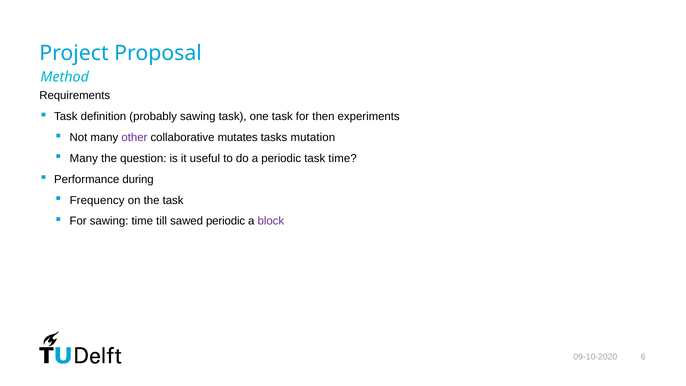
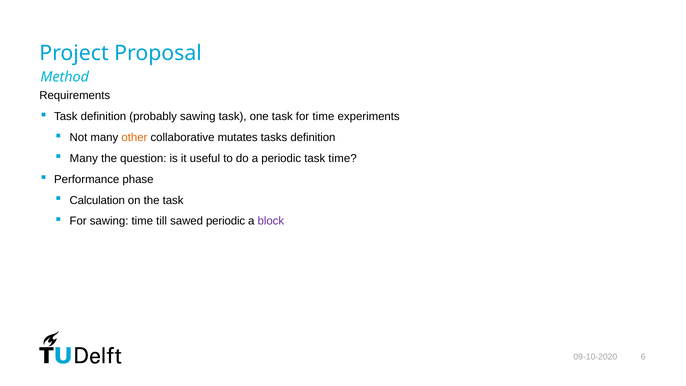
for then: then -> time (323, 117)
other colour: purple -> orange (134, 137)
tasks mutation: mutation -> definition (313, 137)
during: during -> phase (138, 179)
Frequency: Frequency -> Calculation (97, 200)
